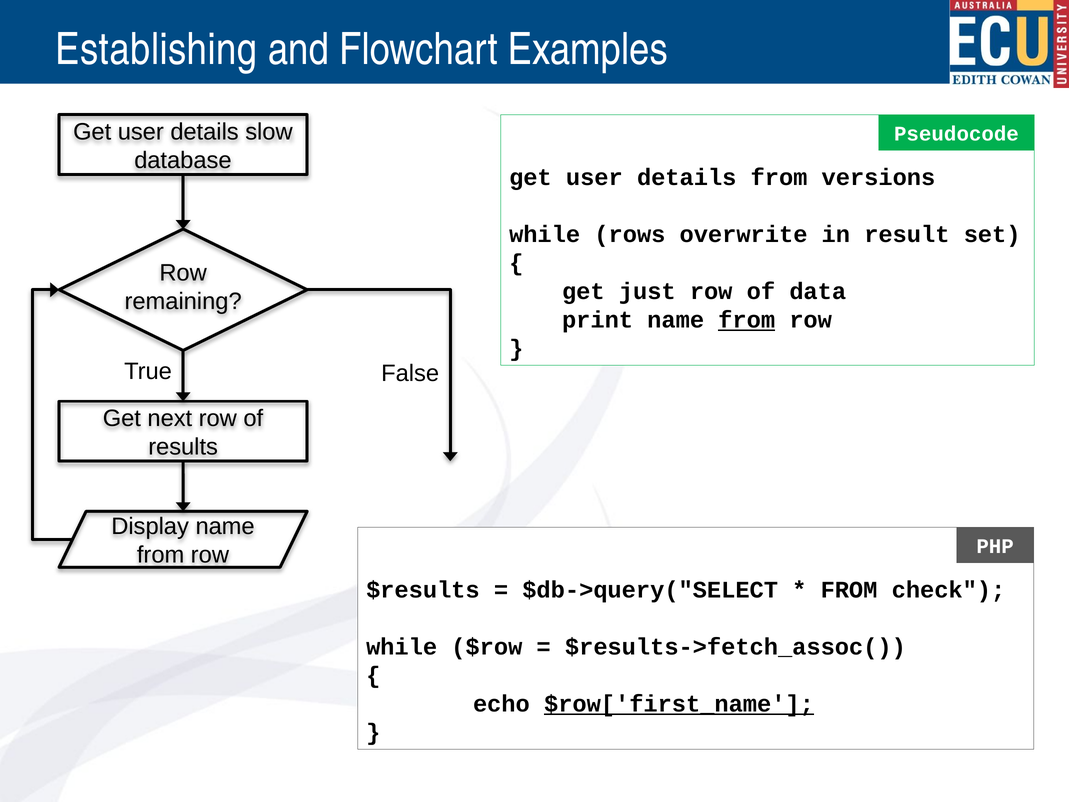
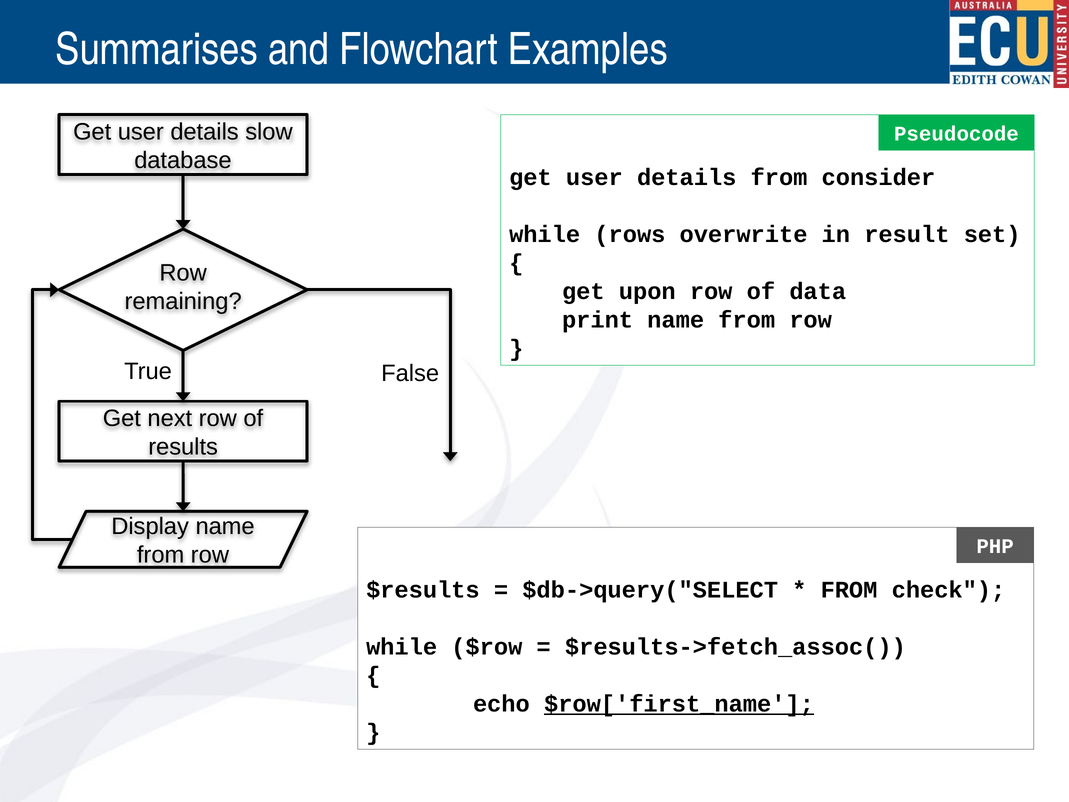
Establishing: Establishing -> Summarises (157, 49)
versions: versions -> consider (878, 178)
just: just -> upon (647, 291)
from underline: present -> none (747, 320)
